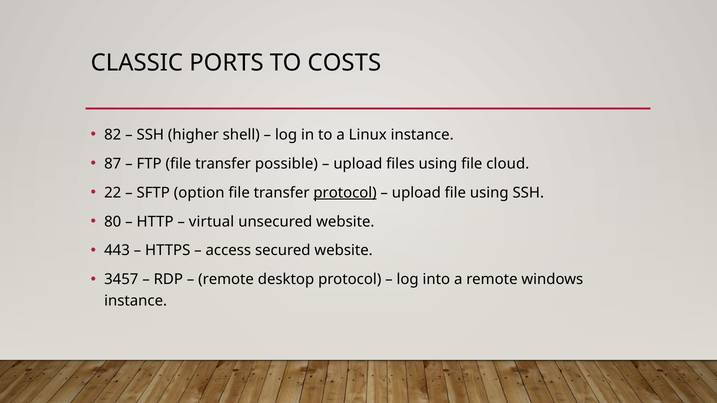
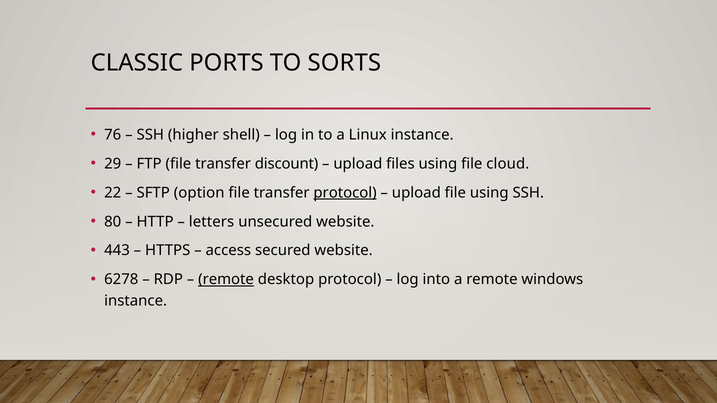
COSTS: COSTS -> SORTS (344, 63)
82: 82 -> 76 (113, 135)
87: 87 -> 29 (113, 164)
possible: possible -> discount (287, 164)
virtual: virtual -> letters (212, 222)
3457: 3457 -> 6278 (121, 280)
remote underline: none -> present (226, 280)
